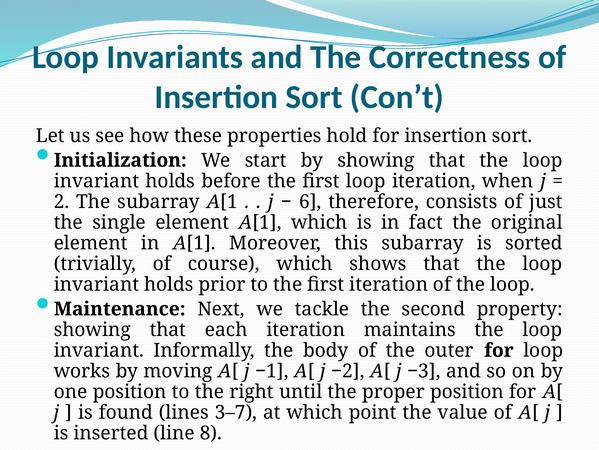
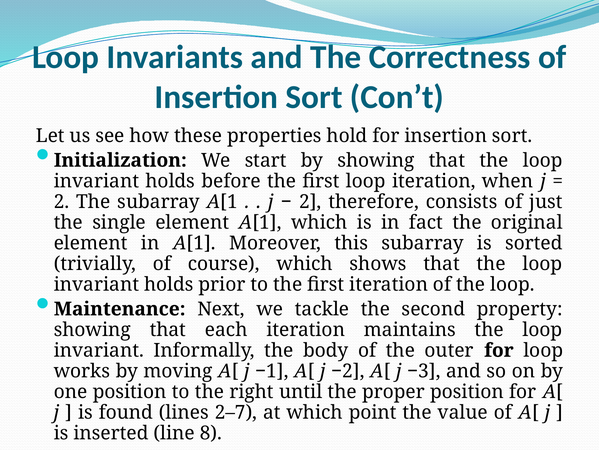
6: 6 -> 2 (310, 201)
3–7: 3–7 -> 2–7 (236, 412)
